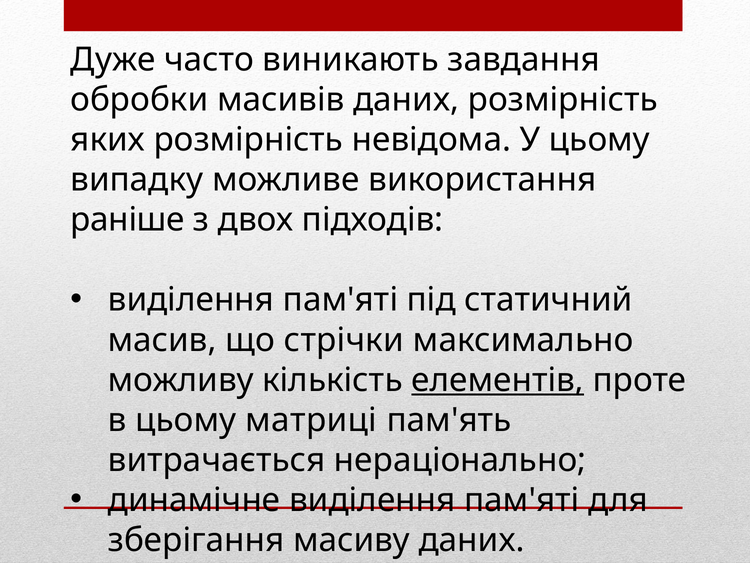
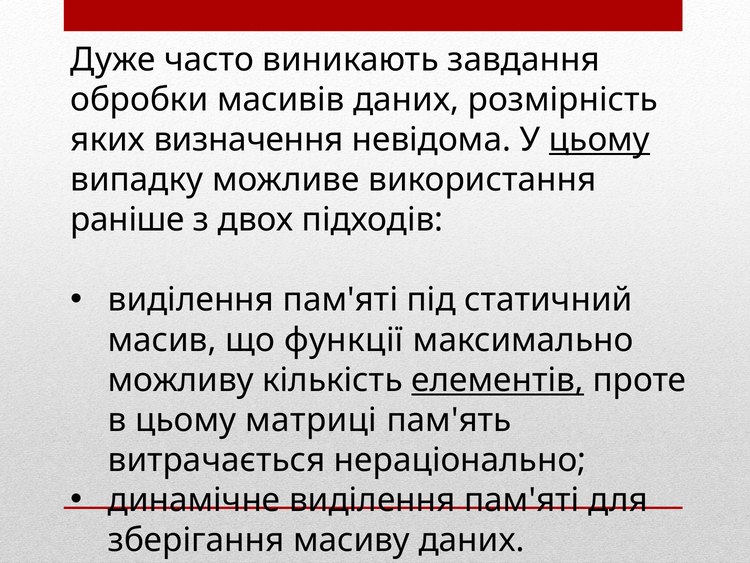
яких розмірність: розмірність -> визначення (248, 140)
цьому underline: none -> present (599, 140)
стрічки: стрічки -> функції (344, 340)
